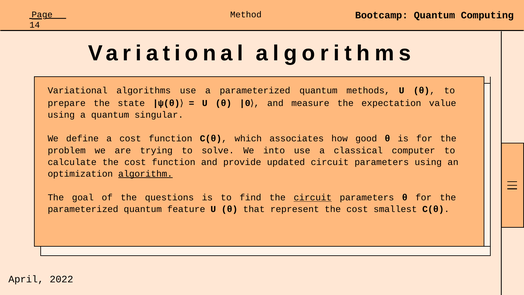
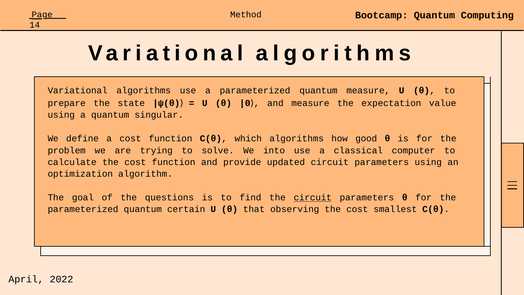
quantum methods: methods -> measure (368, 90)
which associates: associates -> algorithms (297, 139)
algorithm underline: present -> none (145, 174)
feature: feature -> certain (186, 209)
represent: represent -> observing (295, 209)
